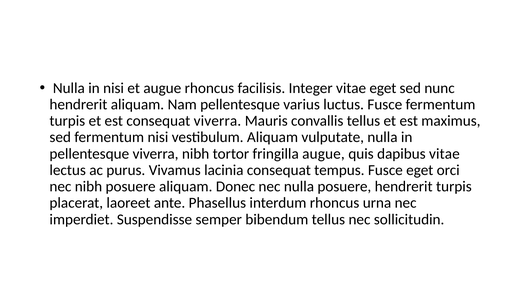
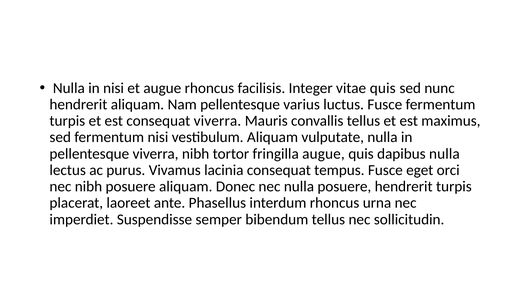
vitae eget: eget -> quis (383, 88)
dapibus vitae: vitae -> nulla (444, 154)
